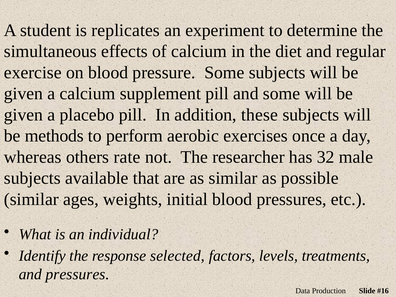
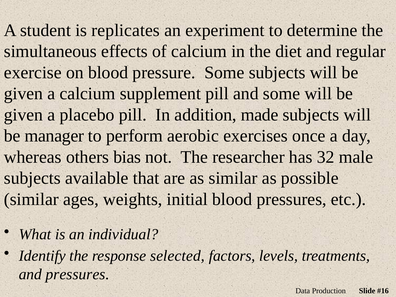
these: these -> made (260, 115)
methods: methods -> manager (54, 136)
rate: rate -> bias (127, 157)
